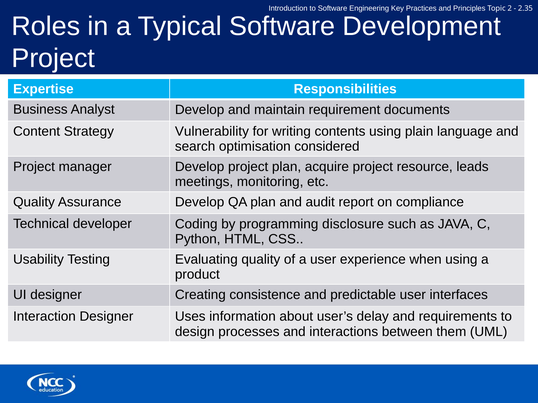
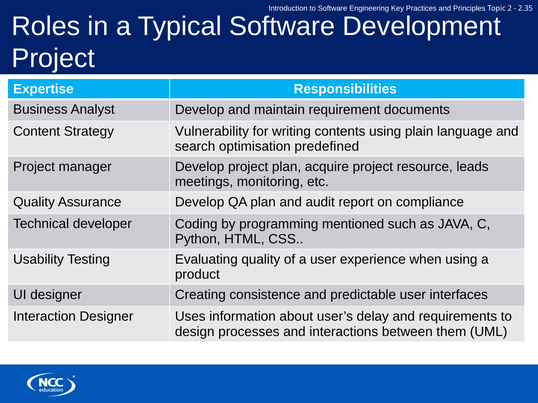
considered: considered -> predefined (327, 147)
disclosure: disclosure -> mentioned (353, 224)
